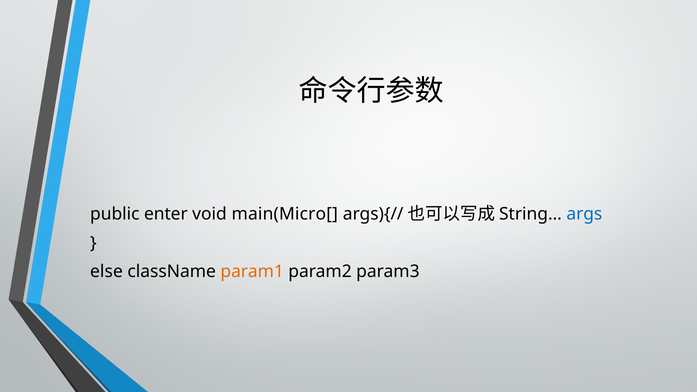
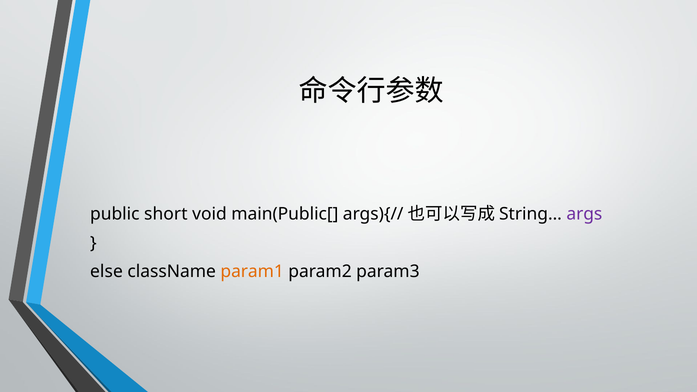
enter: enter -> short (166, 214)
main(Micro[: main(Micro[ -> main(Public[ (285, 214)
args colour: blue -> purple (584, 214)
